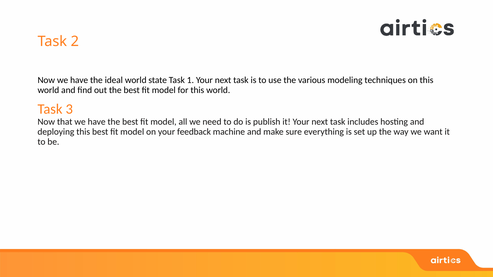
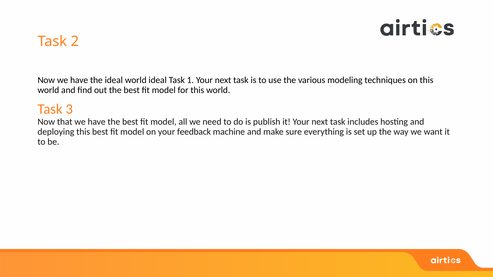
world state: state -> ideal (158, 80)
